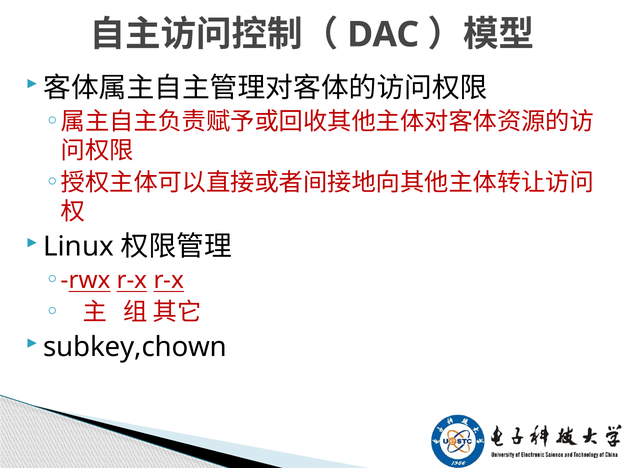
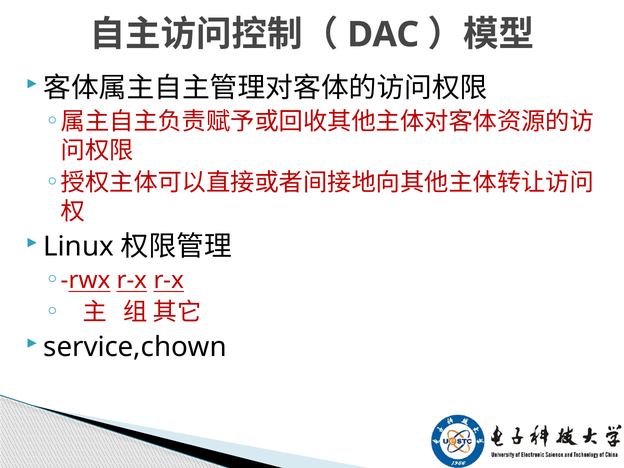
subkey,chown: subkey,chown -> service,chown (135, 347)
